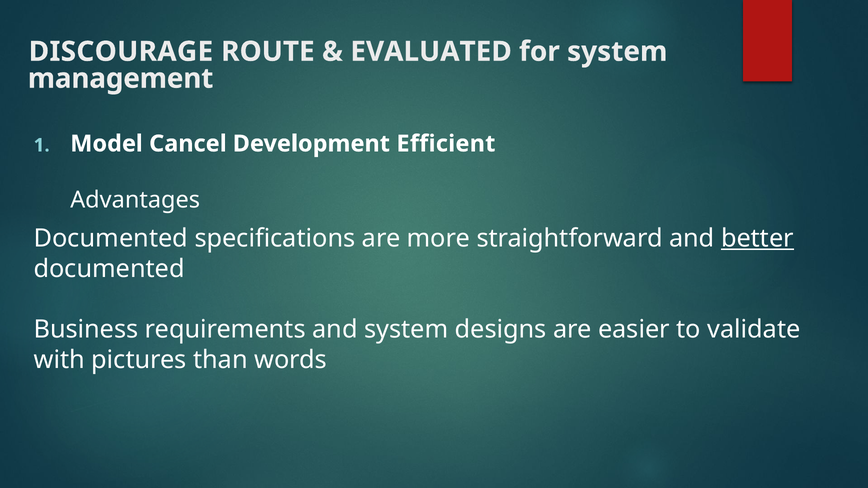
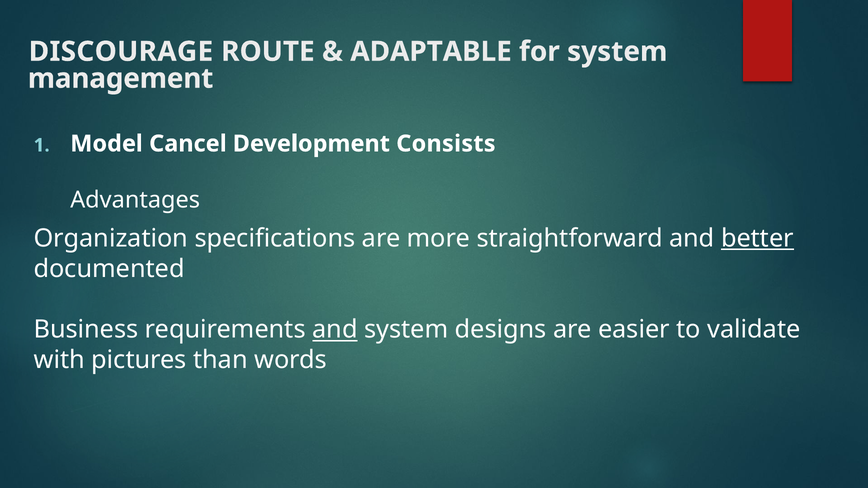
EVALUATED: EVALUATED -> ADAPTABLE (431, 52)
Efficient: Efficient -> Consists (446, 144)
Documented: Documented -> Organization (111, 239)
and underline: none -> present (335, 330)
